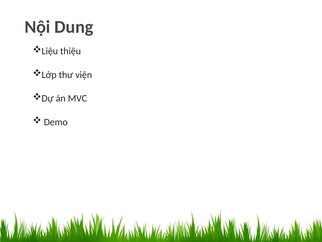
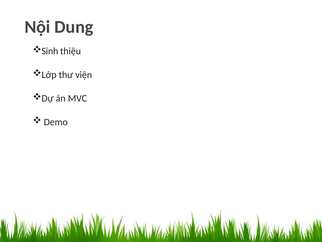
Liệu: Liệu -> Sinh (50, 51)
